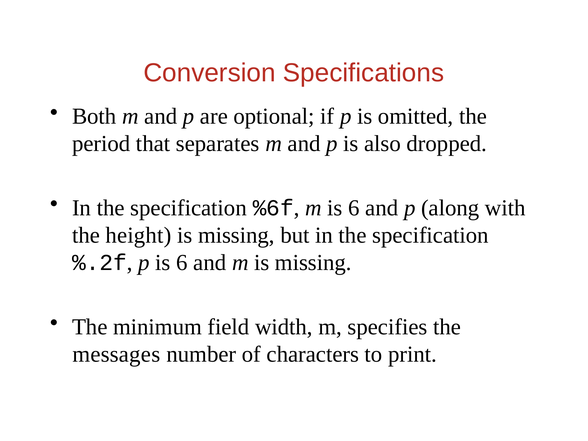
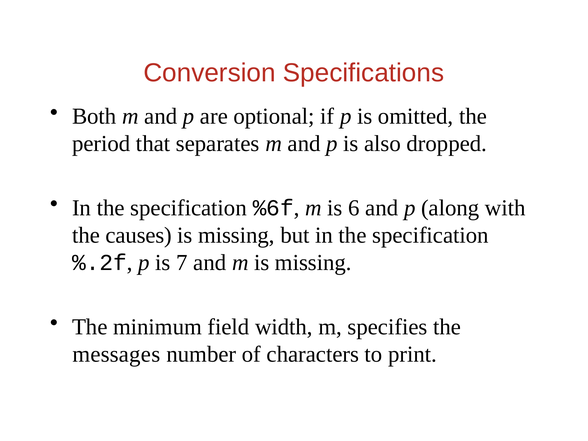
height: height -> causes (139, 235)
p is 6: 6 -> 7 (182, 263)
